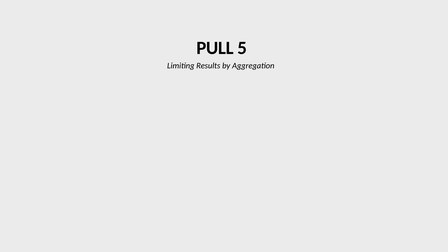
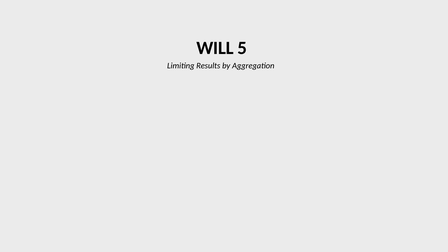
PULL: PULL -> WILL (215, 48)
